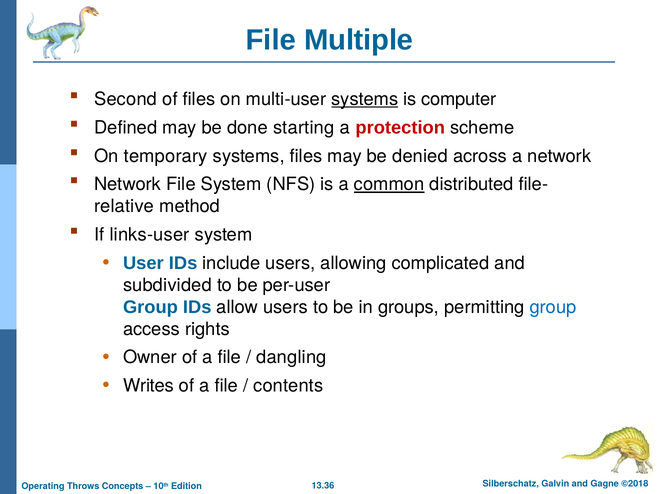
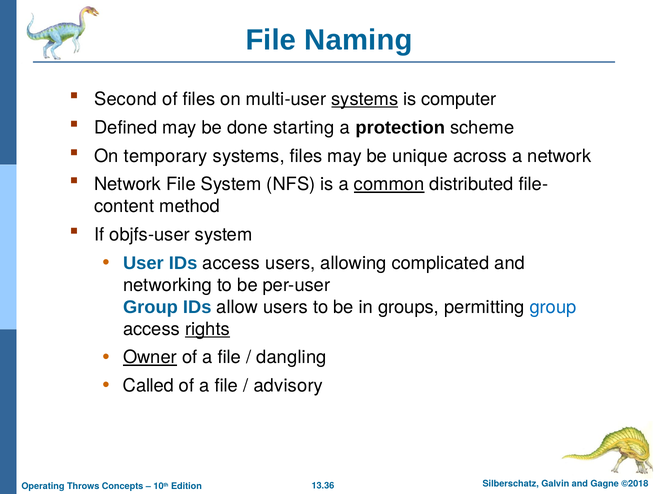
Multiple: Multiple -> Naming (358, 40)
protection colour: red -> black (400, 128)
denied: denied -> unique (420, 156)
relative: relative -> content (124, 206)
links-user: links-user -> objfs-user (150, 235)
IDs include: include -> access (231, 263)
subdivided: subdivided -> networking (168, 285)
rights underline: none -> present (207, 329)
Owner underline: none -> present (150, 358)
Writes: Writes -> Called (148, 386)
contents: contents -> advisory (288, 386)
